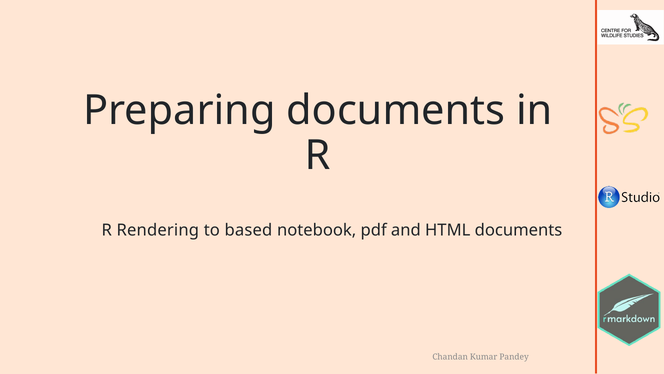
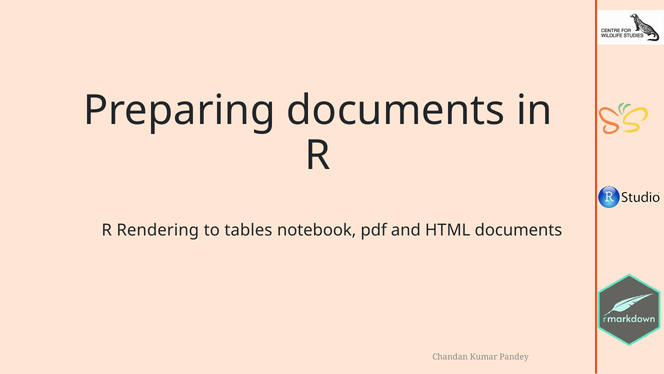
based: based -> tables (248, 230)
